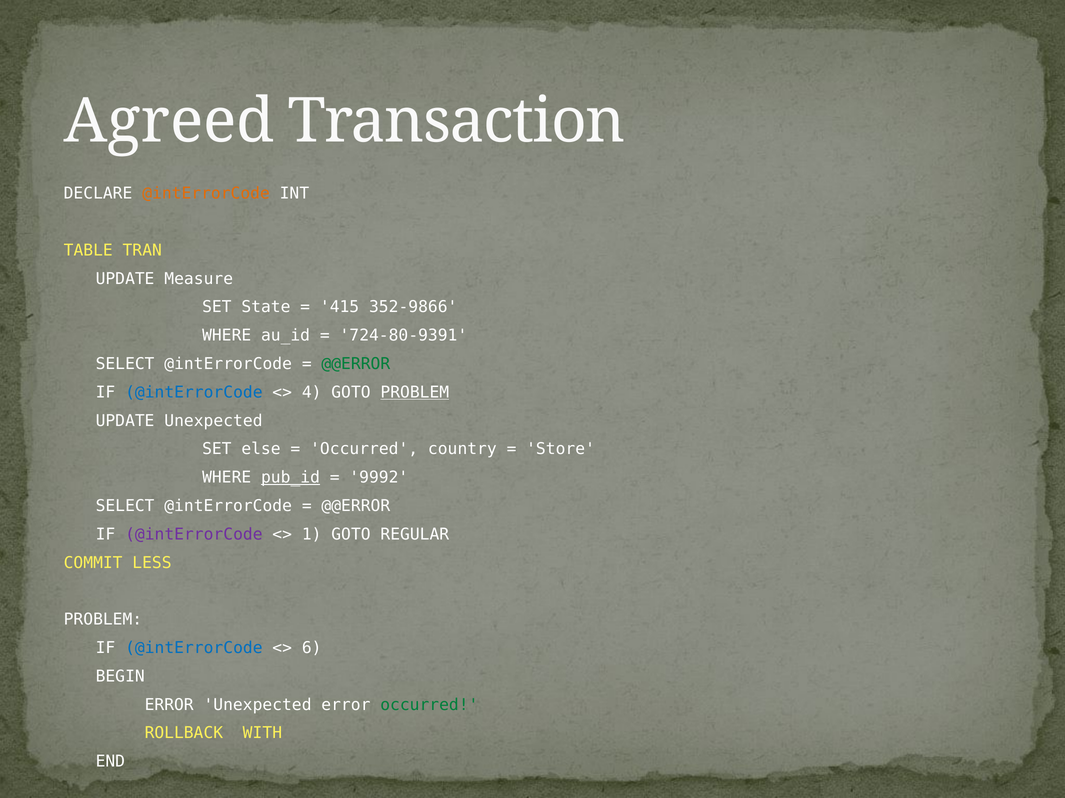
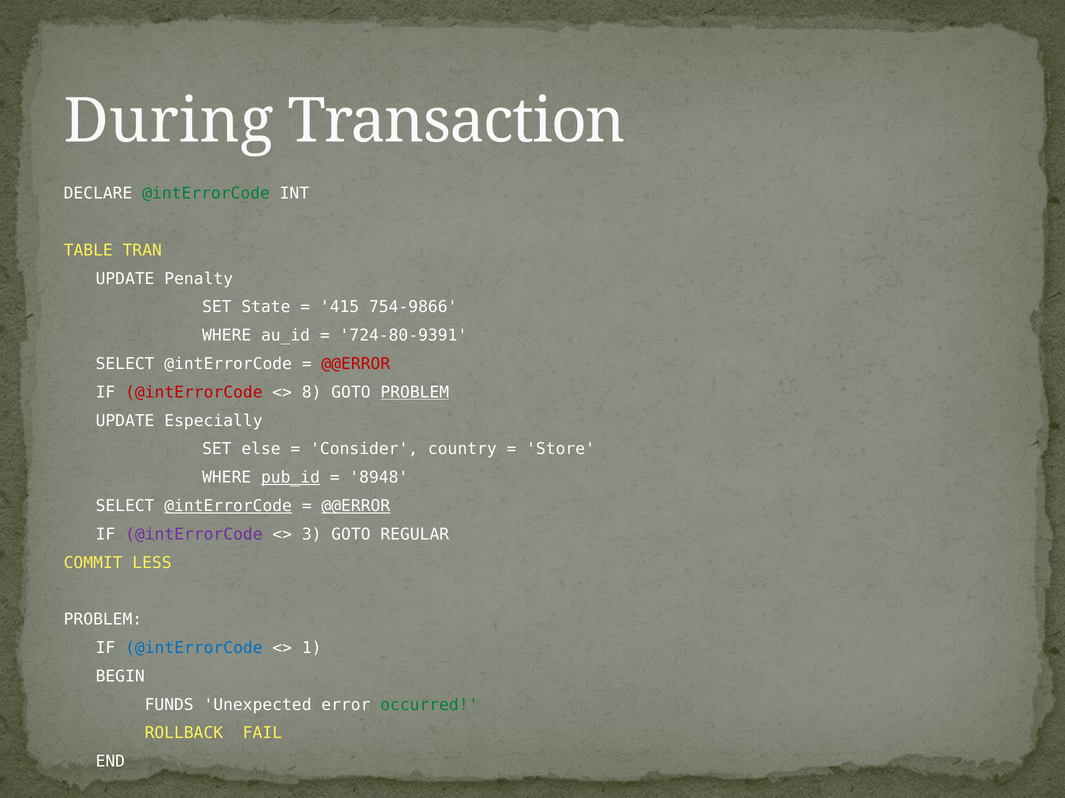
Agreed: Agreed -> During (169, 122)
@intErrorCode colour: orange -> green (206, 194)
Measure: Measure -> Penalty (199, 279)
352-9866: 352-9866 -> 754-9866 (413, 307)
@@ERROR colour: green -> red (356, 364)
@intErrorCode colour: blue -> red (194, 393)
4: 4 -> 8 (312, 393)
UPDATE Unexpected: Unexpected -> Especially (213, 421)
Occurred: Occurred -> Consider (364, 449)
9992: 9992 -> 8948 (379, 478)
@intErrorCode underline: none -> present (228, 506)
@@ERROR underline: none -> present (356, 506)
1: 1 -> 3 (312, 535)
6: 6 -> 1 (312, 648)
ERROR: ERROR -> FUNDS (169, 705)
WITH: WITH -> FAIL (262, 734)
